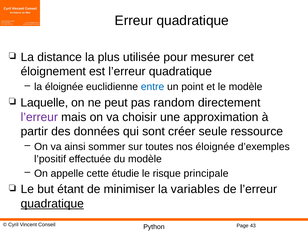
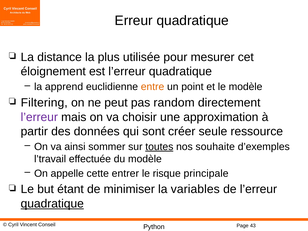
la éloignée: éloignée -> apprend (64, 87)
entre colour: blue -> orange (153, 87)
Laquelle: Laquelle -> Filtering (44, 103)
toutes underline: none -> present (159, 147)
nos éloignée: éloignée -> souhaite (215, 147)
l’positif: l’positif -> l’travail (50, 159)
étudie: étudie -> entrer (125, 173)
